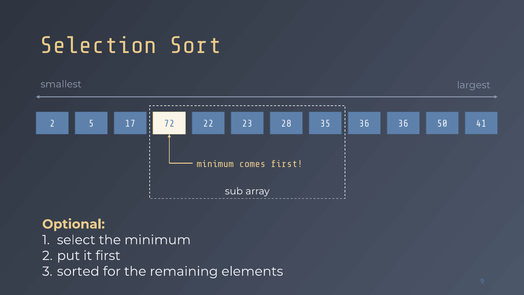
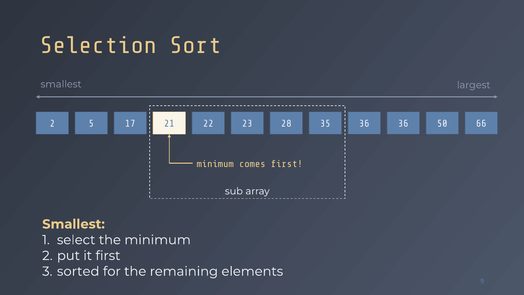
72: 72 -> 21 (169, 124)
41: 41 -> 66 (481, 124)
Optional: Optional -> Smallest (74, 224)
